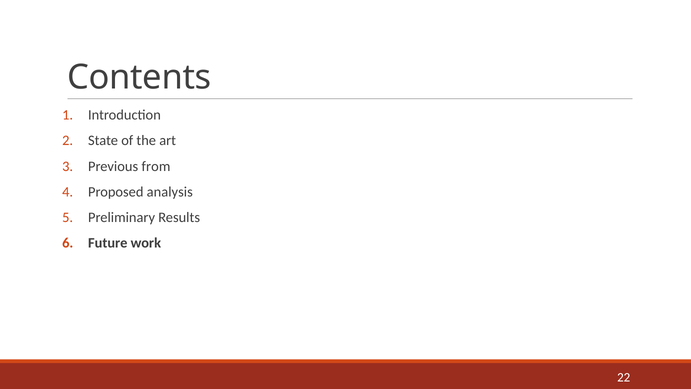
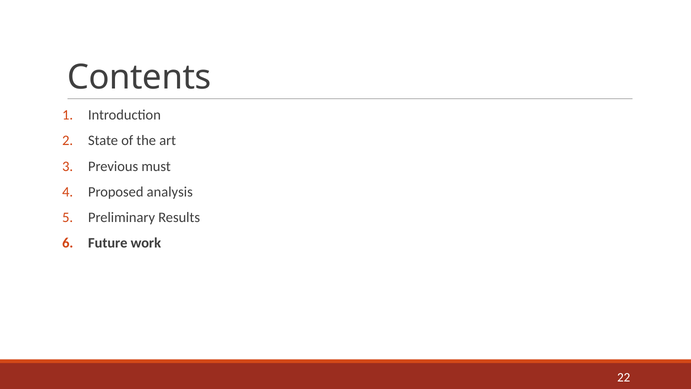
from: from -> must (156, 166)
